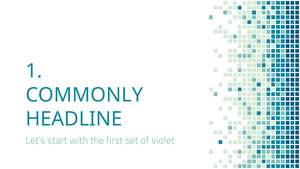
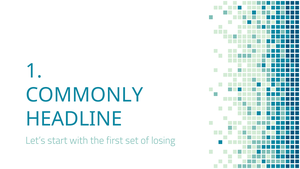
violet: violet -> losing (163, 140)
